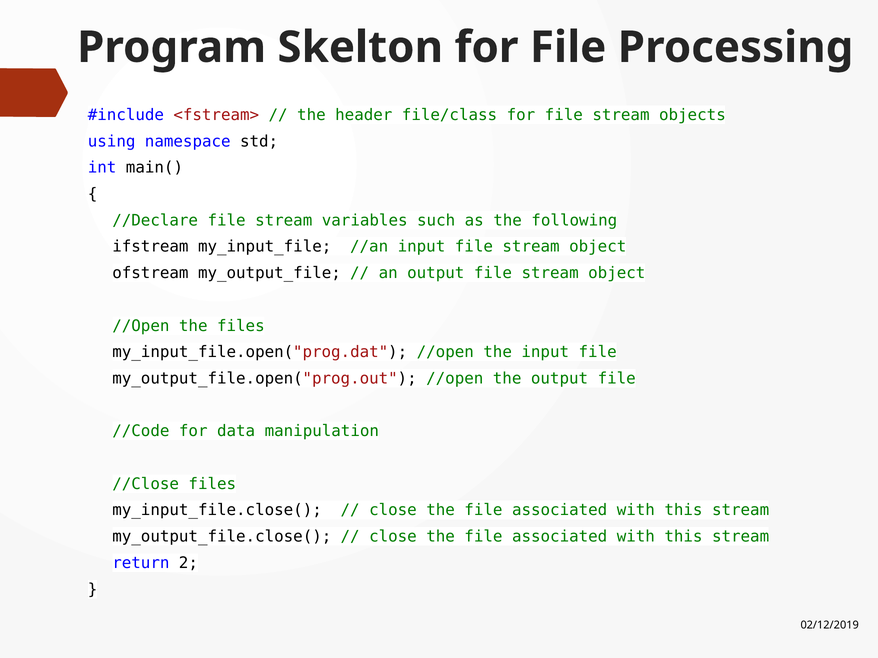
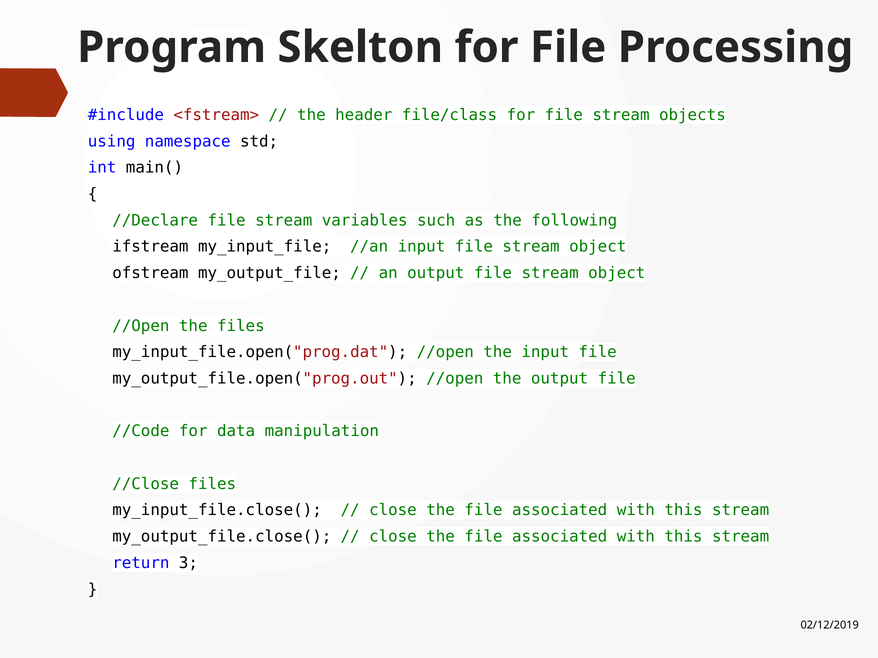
2: 2 -> 3 (188, 563)
